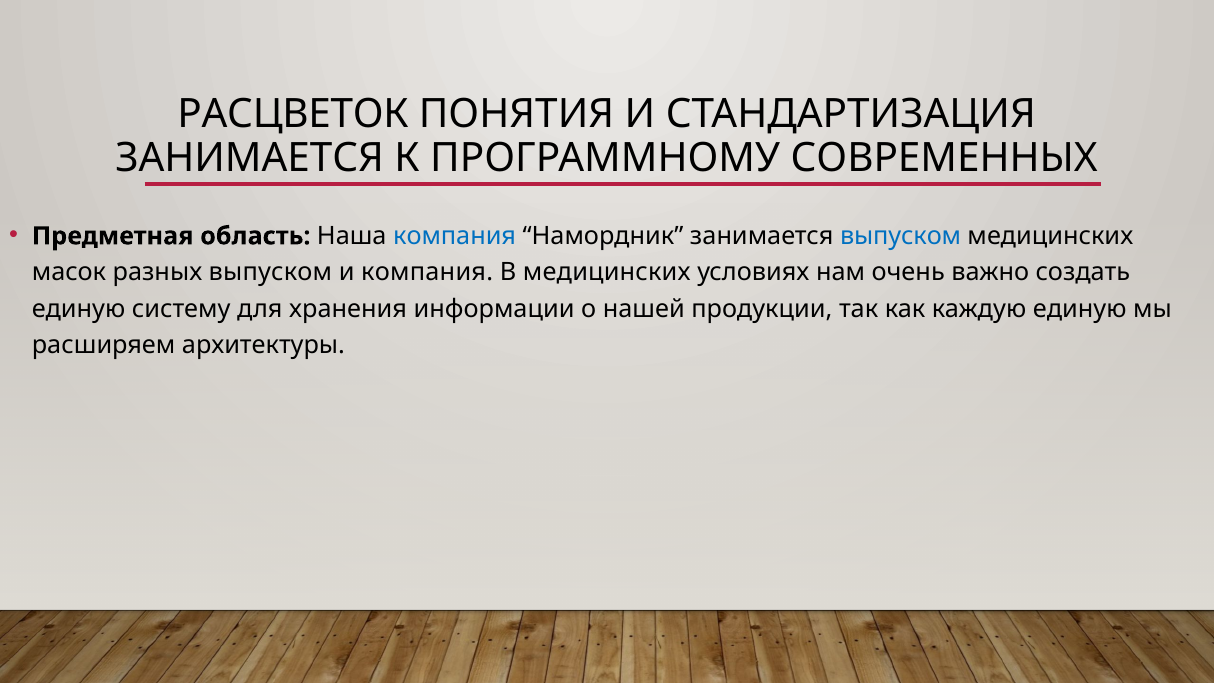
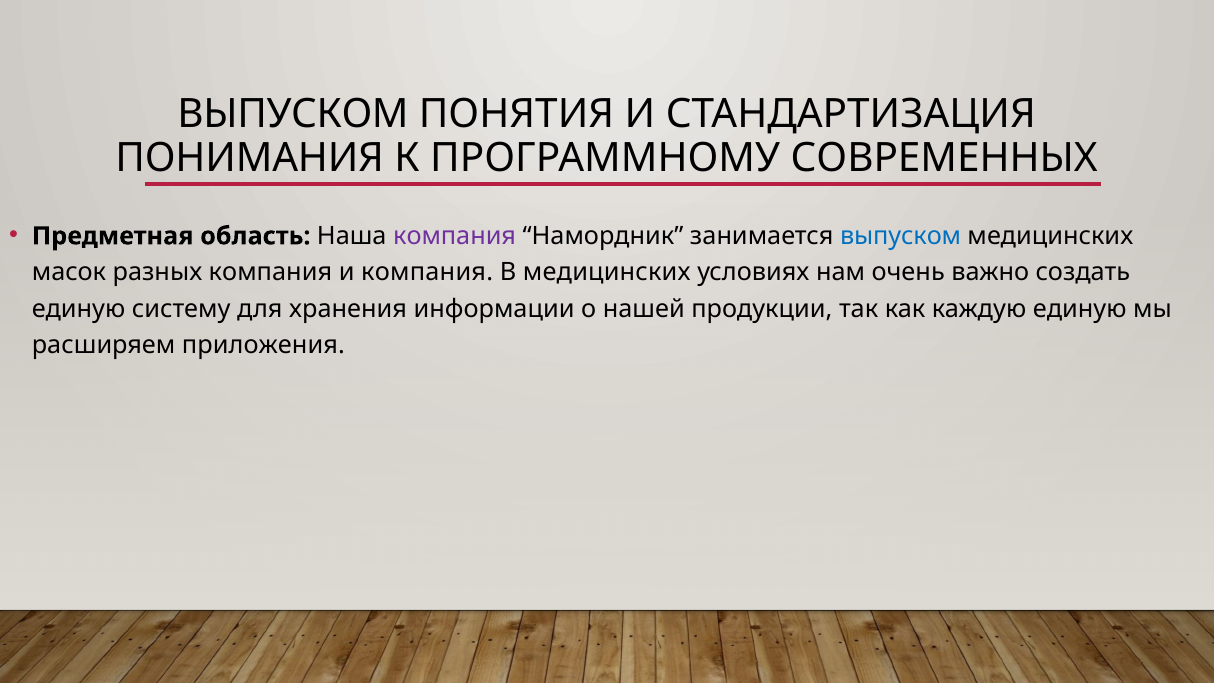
РАСЦВЕТОК: РАСЦВЕТОК -> ВЫПУСКОМ (293, 114)
ЗАНИМАЕТСЯ: ЗАНИМАЕТСЯ -> ПОНИМАНИЯ (250, 158)
компания colour: blue -> purple (455, 236)
разных выпуском: выпуском -> компания (270, 272)
архитектуры: архитектуры -> приложения (263, 345)
